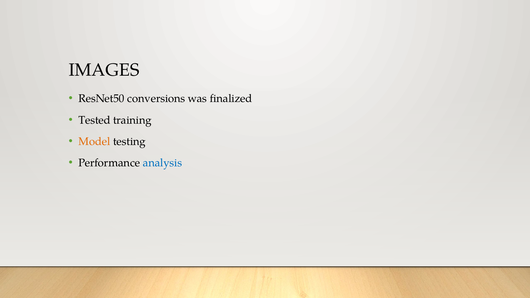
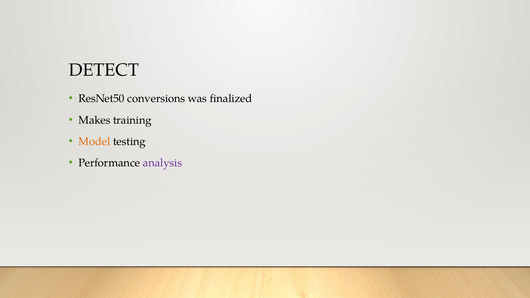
IMAGES: IMAGES -> DETECT (104, 70)
Tested: Tested -> Makes (95, 120)
analysis colour: blue -> purple (162, 163)
